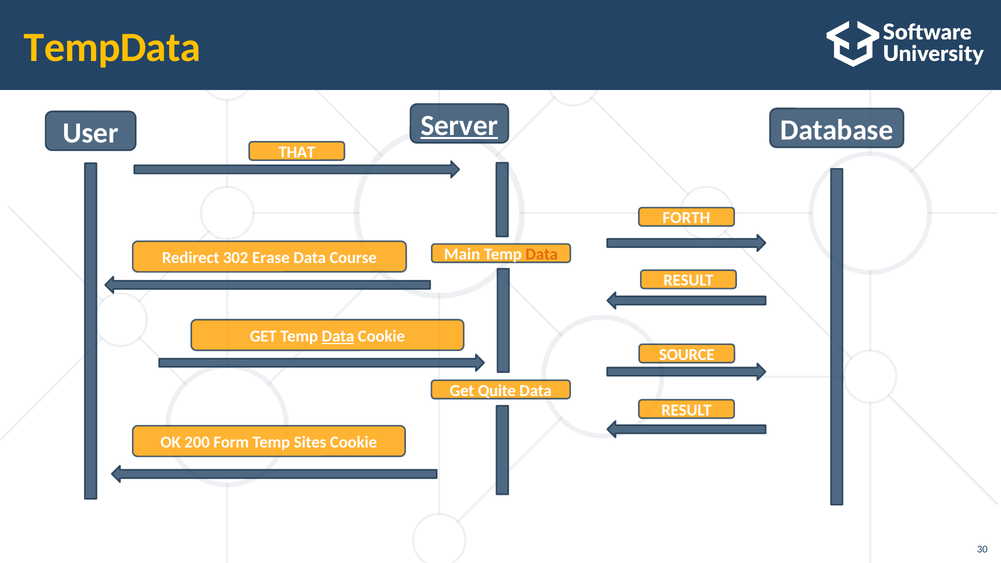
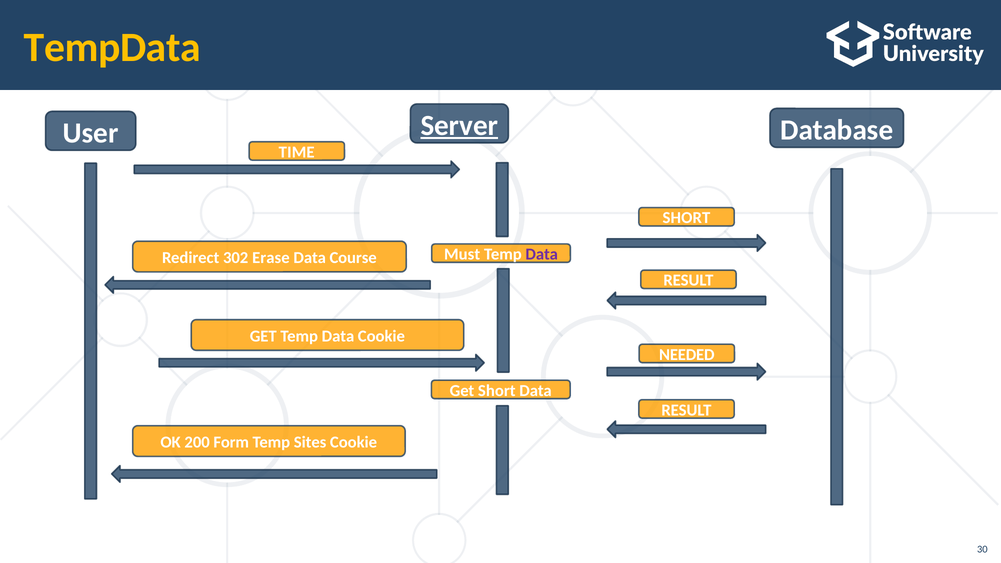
THAT: THAT -> TIME (297, 152)
FORTH: FORTH -> SHORT (686, 218)
Main: Main -> Must (462, 254)
Data colour: orange -> purple (542, 254)
Data underline: present -> none (338, 336)
SOURCE: SOURCE -> NEEDED (687, 355)
Get Quite: Quite -> Short (497, 391)
